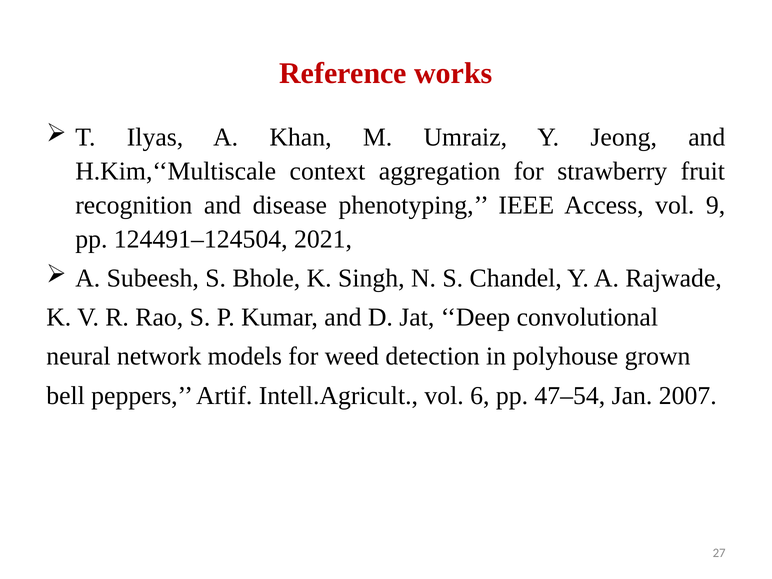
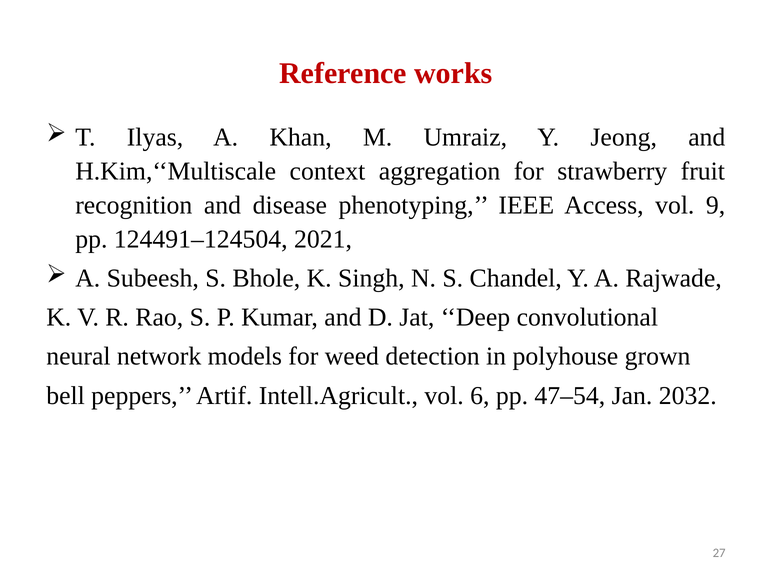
2007: 2007 -> 2032 (688, 396)
